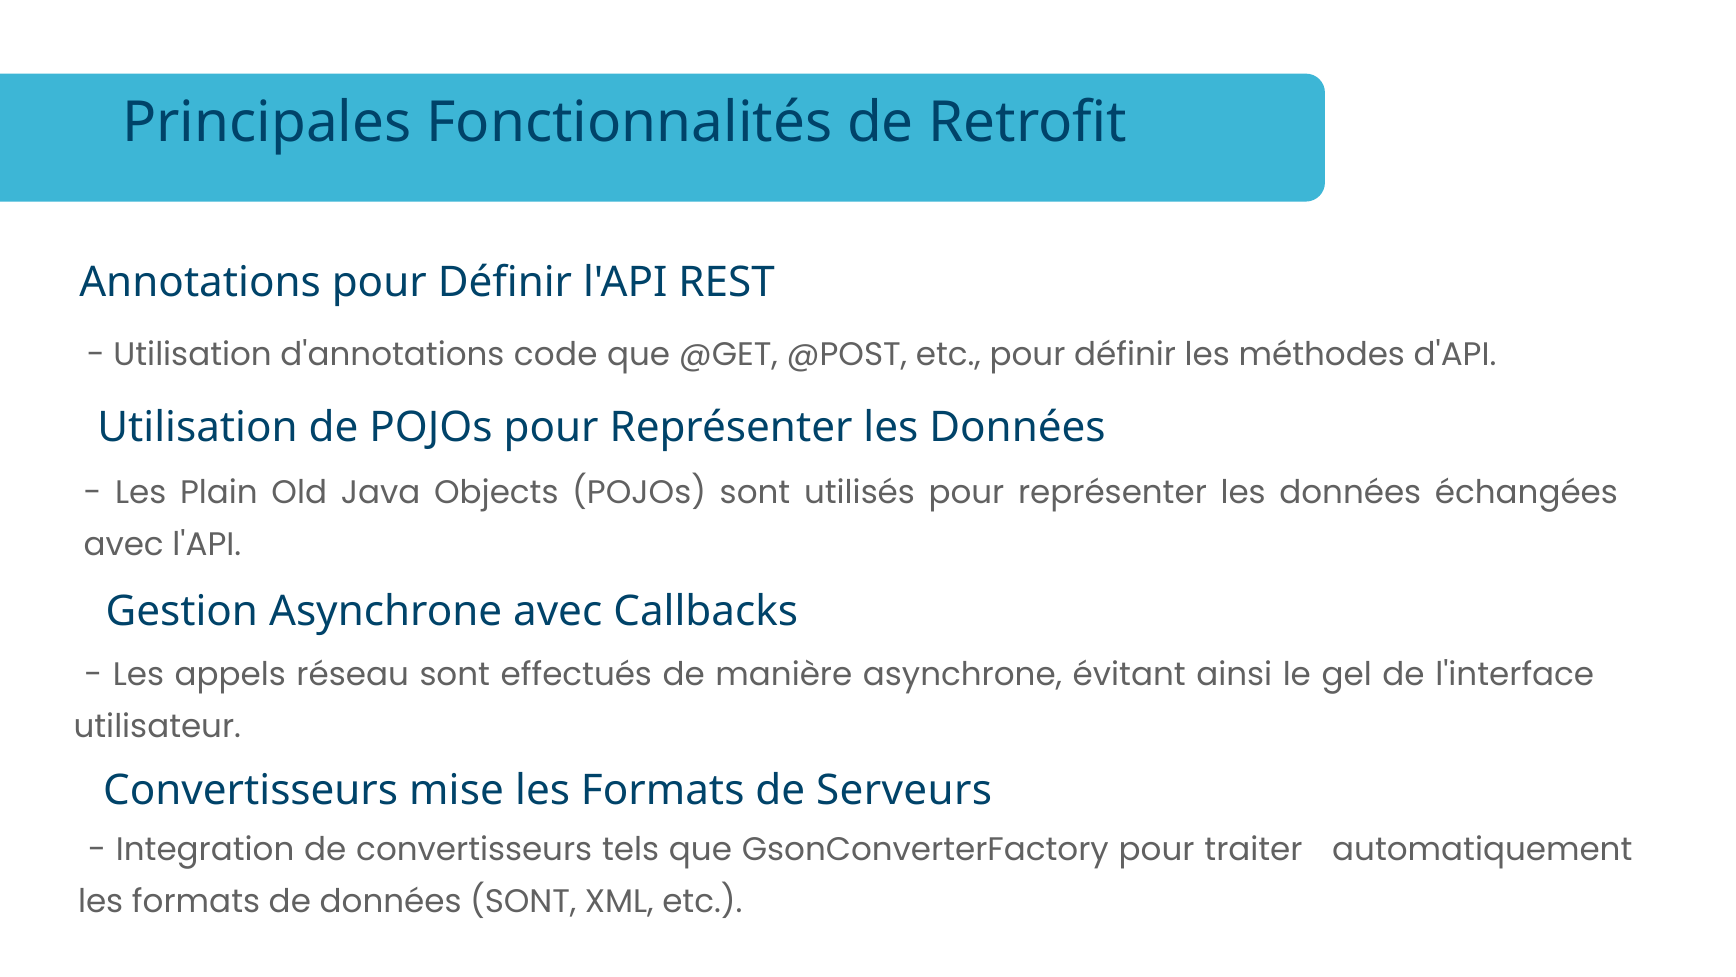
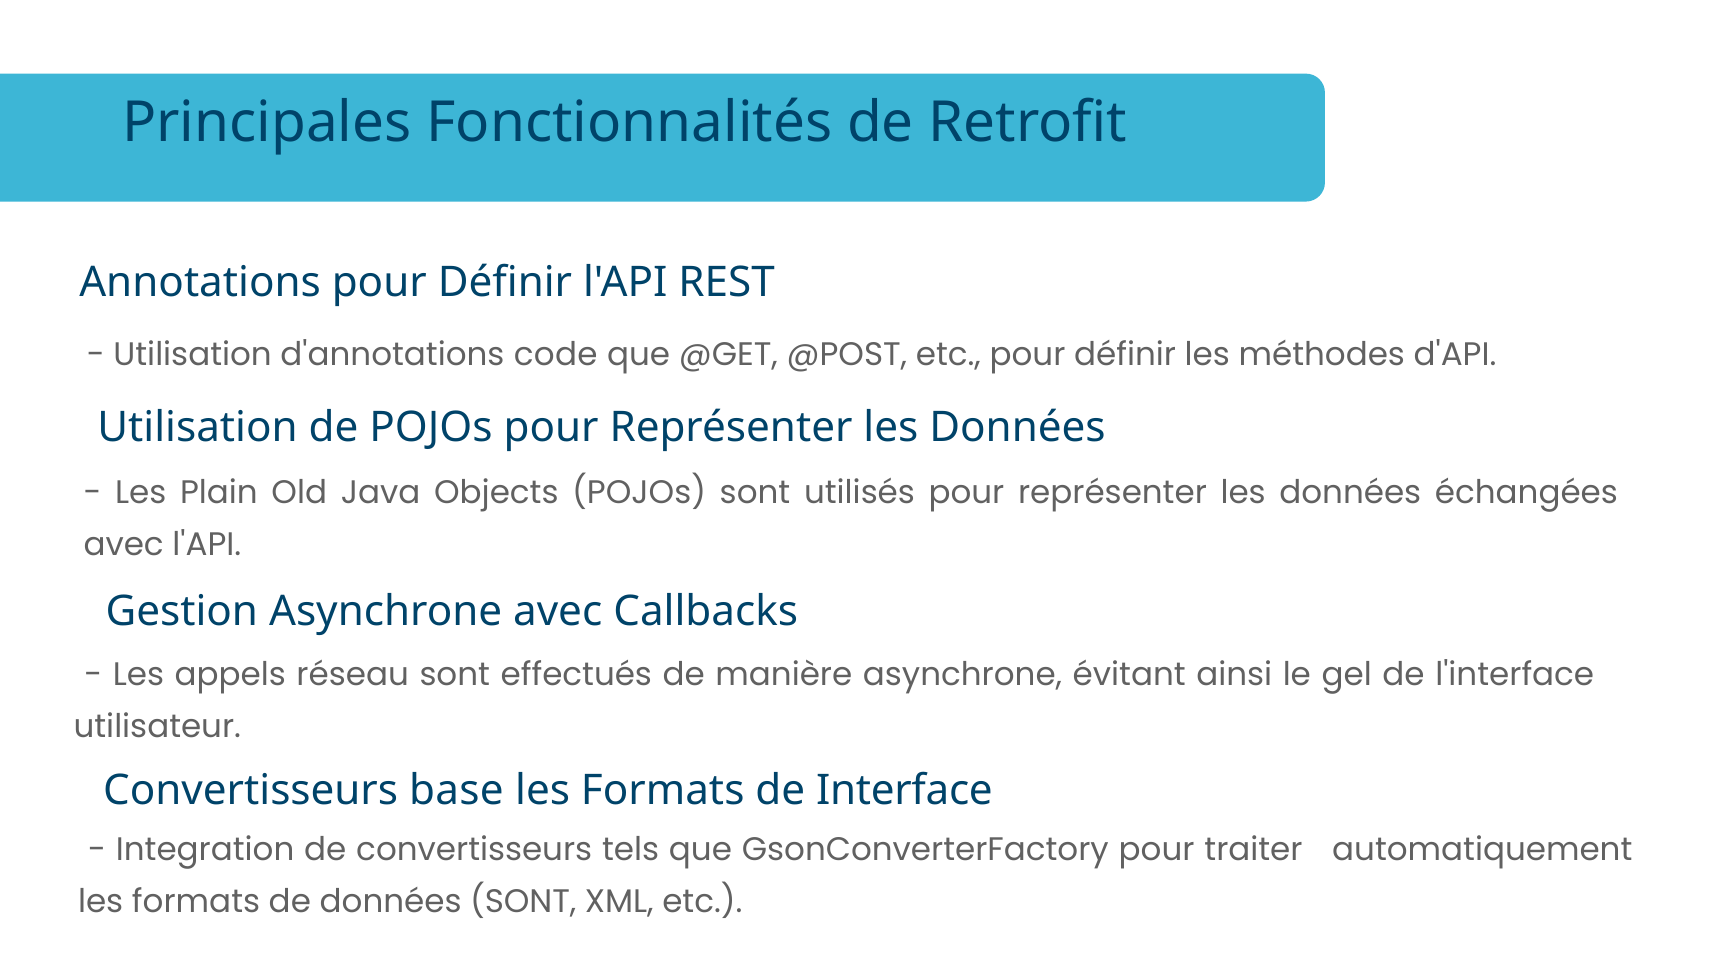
mise: mise -> base (456, 791)
Serveurs: Serveurs -> Interface (904, 791)
